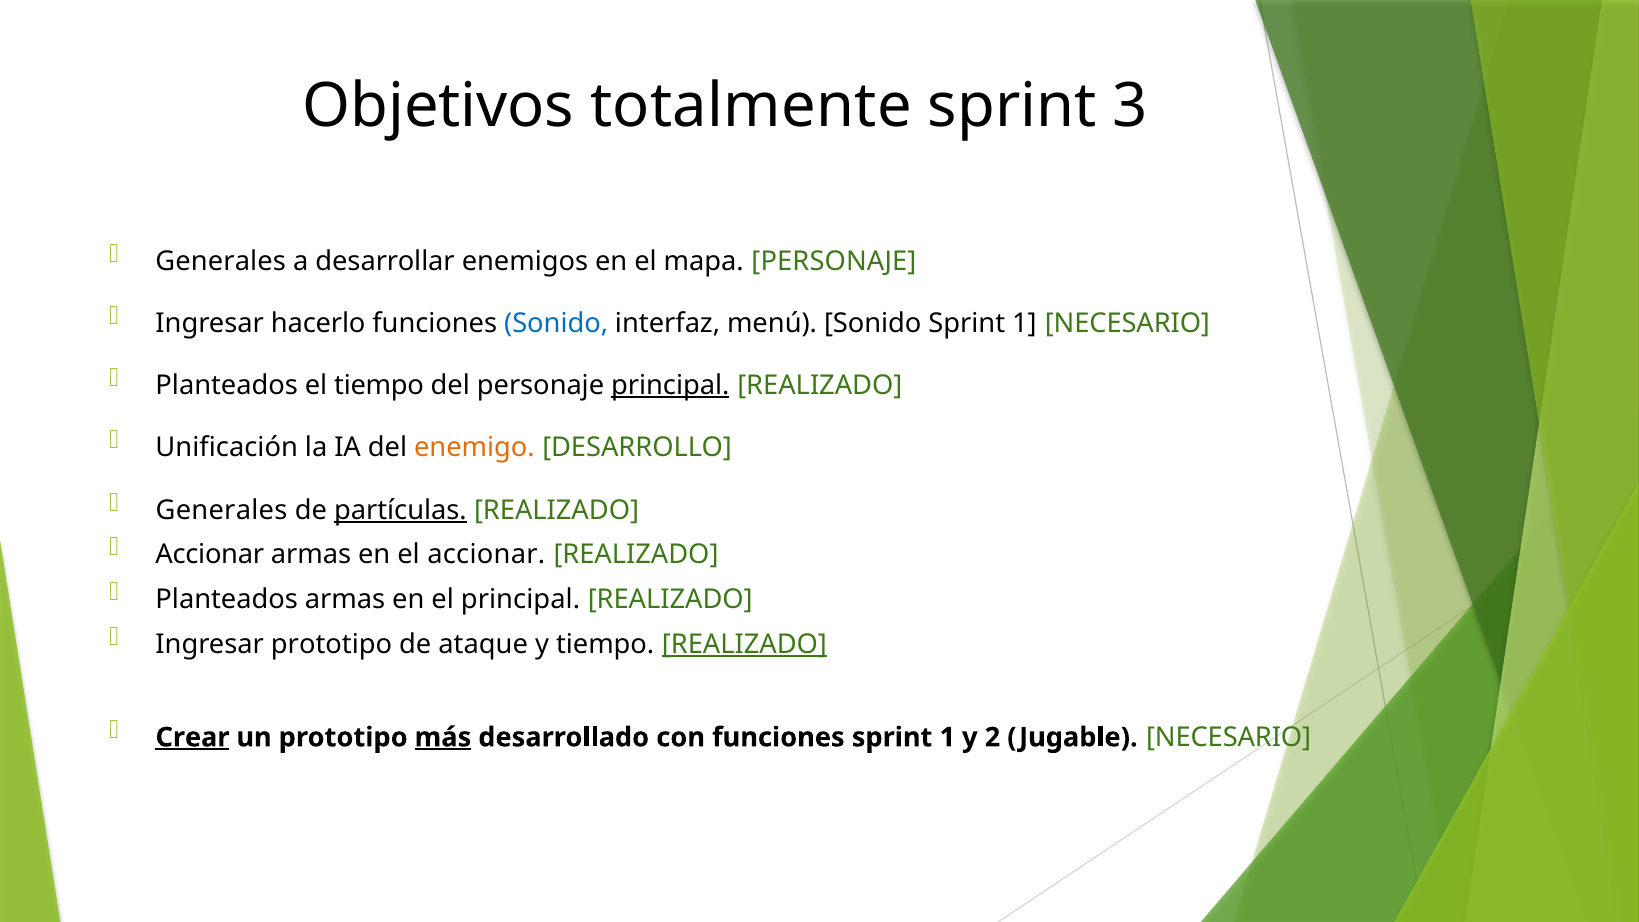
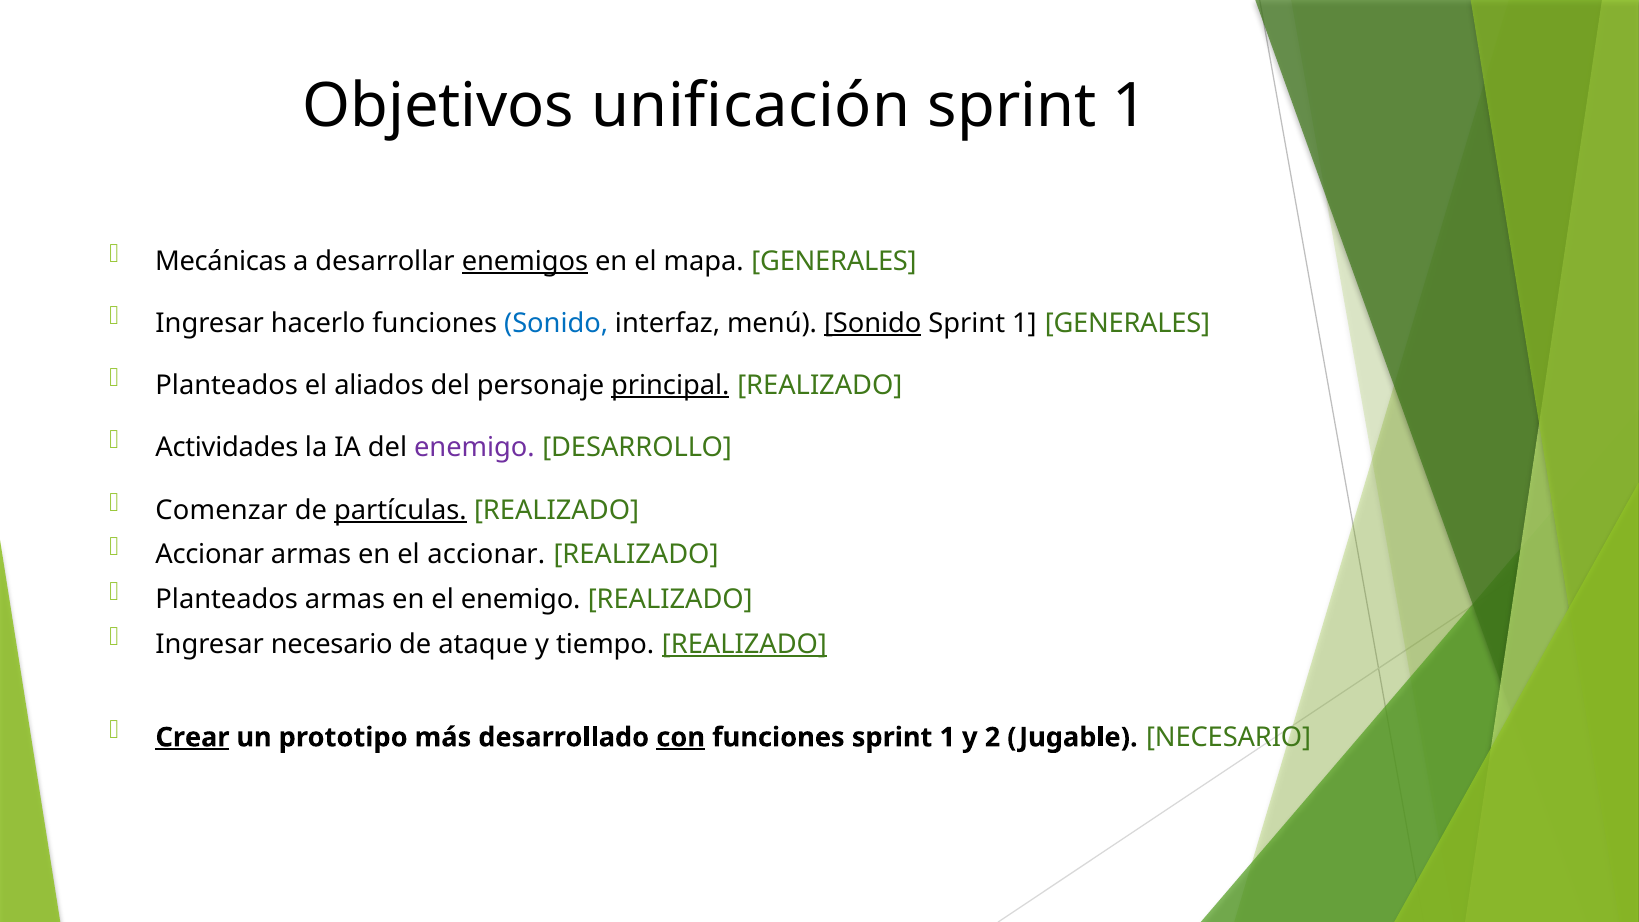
totalmente: totalmente -> unificación (751, 106)
3: 3 -> 1 (1130, 106)
Generales: Generales -> Mecánicas (221, 261)
enemigos underline: none -> present (525, 261)
mapa PERSONAJE: PERSONAJE -> GENERALES (834, 261)
Sonido underline: none -> present (873, 323)
1 NECESARIO: NECESARIO -> GENERALES (1127, 323)
el tiempo: tiempo -> aliados (379, 386)
Unificación: Unificación -> Actividades (227, 448)
enemigo colour: orange -> purple (474, 448)
Generales: Generales -> Comenzar (222, 510)
el principal: principal -> enemigo (521, 600)
Ingresar prototipo: prototipo -> necesario (332, 644)
más underline: present -> none (443, 737)
con underline: none -> present (681, 737)
